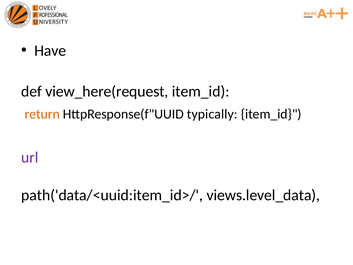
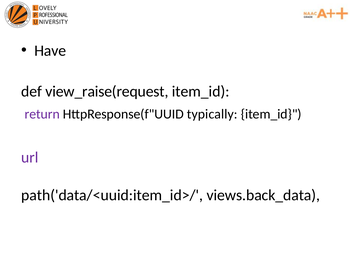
view_here(request: view_here(request -> view_raise(request (107, 91)
return colour: orange -> purple (42, 114)
views.level_data: views.level_data -> views.back_data (263, 195)
